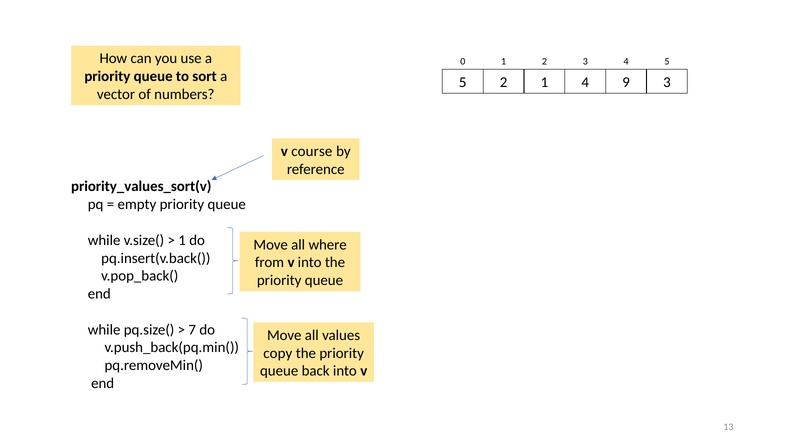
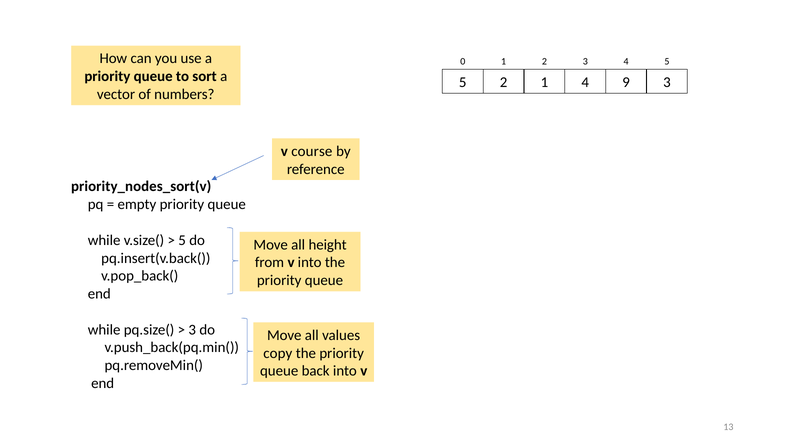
priority_values_sort(v: priority_values_sort(v -> priority_nodes_sort(v (141, 186)
1: 1 -> 5 (182, 240)
where: where -> height (328, 244)
7: 7 -> 3 (192, 329)
